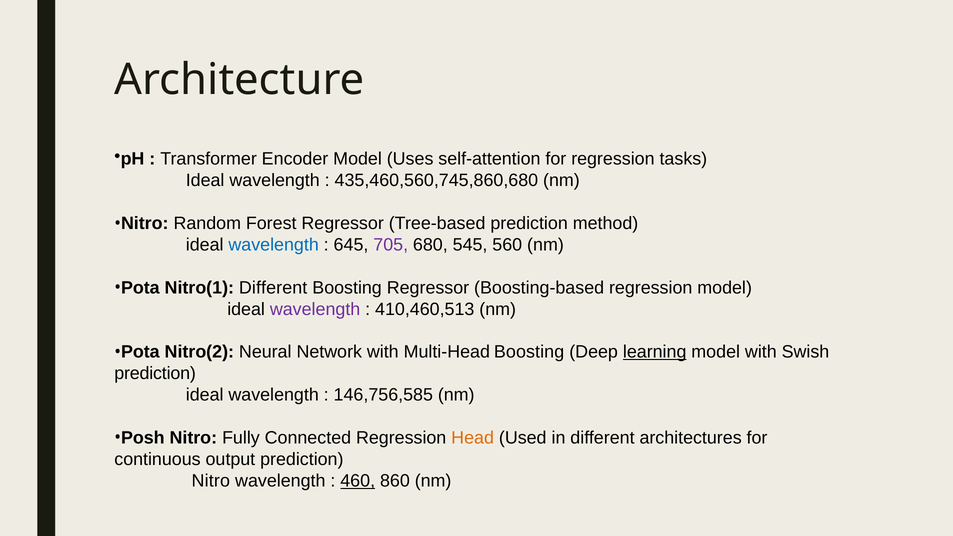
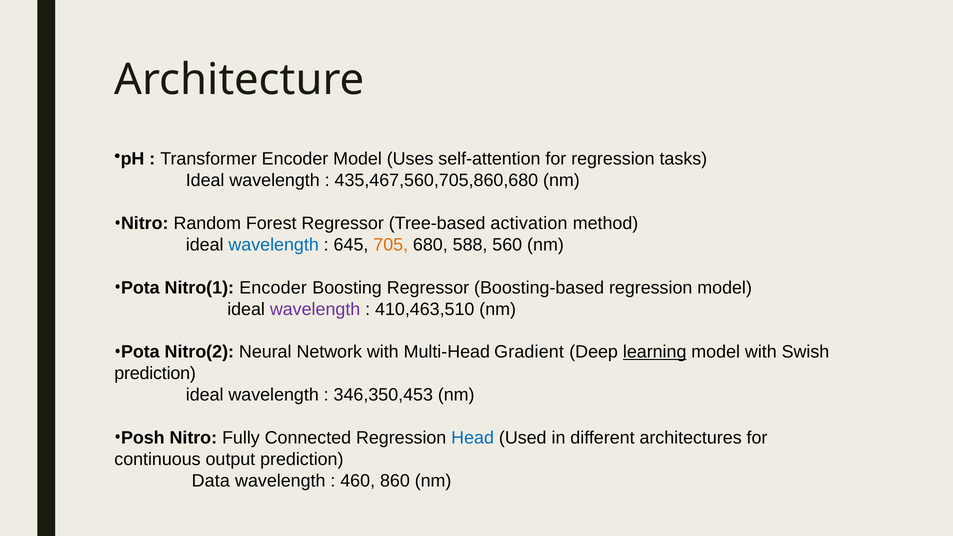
435,460,560,745,860,680: 435,460,560,745,860,680 -> 435,467,560,705,860,680 (436, 180)
Tree-based prediction: prediction -> activation (529, 223)
705 colour: purple -> orange (391, 245)
545: 545 -> 588 (470, 245)
Nitro(1 Different: Different -> Encoder (273, 288)
410,460,513: 410,460,513 -> 410,463,510 (425, 309)
Multi-Head Boosting: Boosting -> Gradient (529, 352)
146,756,585: 146,756,585 -> 346,350,453 (383, 395)
Head colour: orange -> blue (473, 438)
Nitro: Nitro -> Data (211, 481)
460 underline: present -> none (358, 481)
